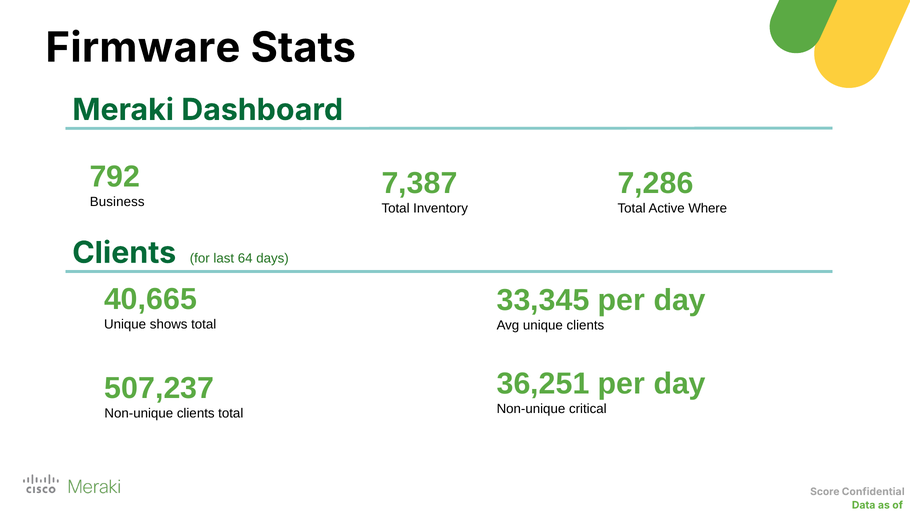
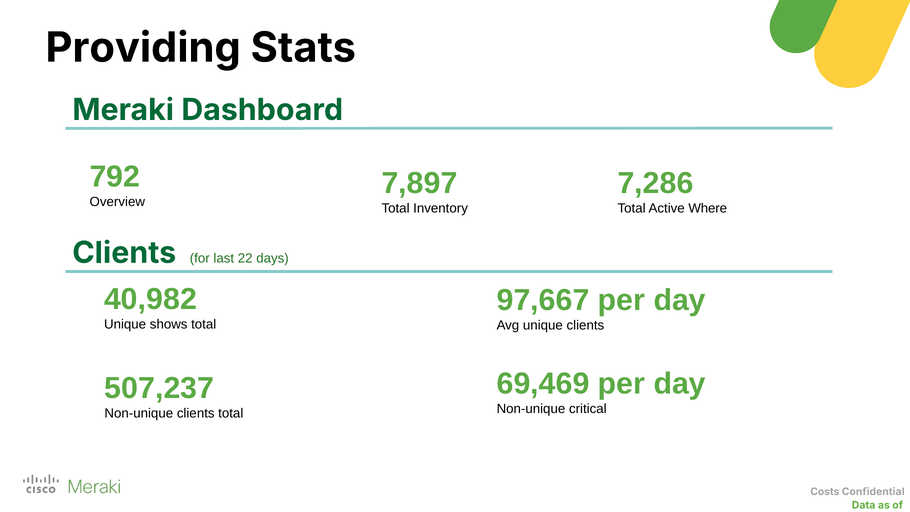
Firmware: Firmware -> Providing (143, 48)
7,387: 7,387 -> 7,897 (419, 183)
Business: Business -> Overview (117, 202)
64: 64 -> 22 (245, 258)
40,665: 40,665 -> 40,982 (150, 299)
33,345: 33,345 -> 97,667 (543, 300)
36,251: 36,251 -> 69,469 (543, 384)
Score: Score -> Costs (825, 492)
